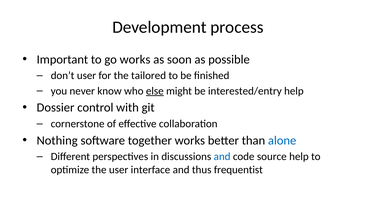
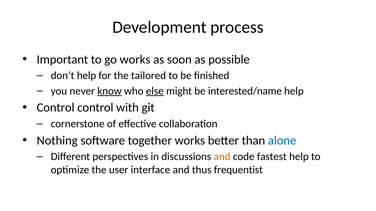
don’t user: user -> help (87, 76)
know underline: none -> present (110, 91)
interested/entry: interested/entry -> interested/name (245, 91)
Dossier: Dossier -> Control (56, 108)
and colour: blue -> orange (222, 157)
source: source -> fastest (272, 157)
